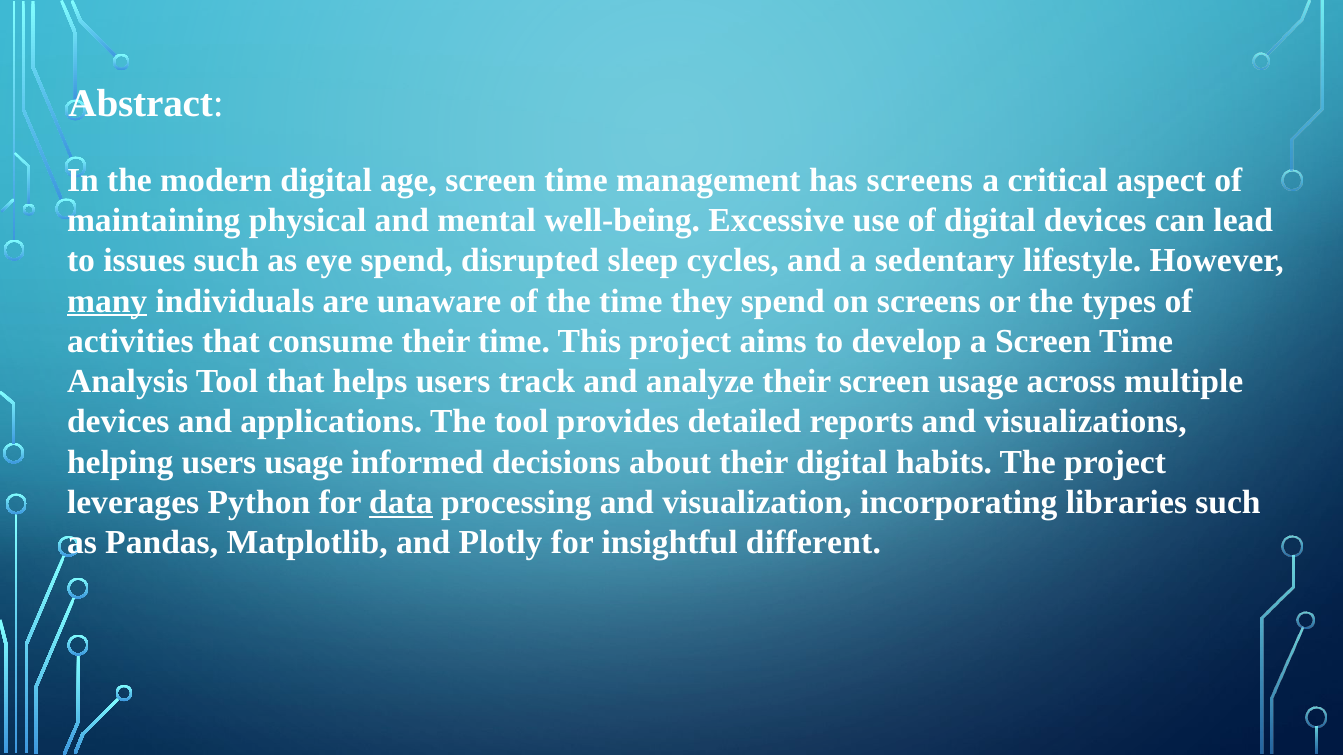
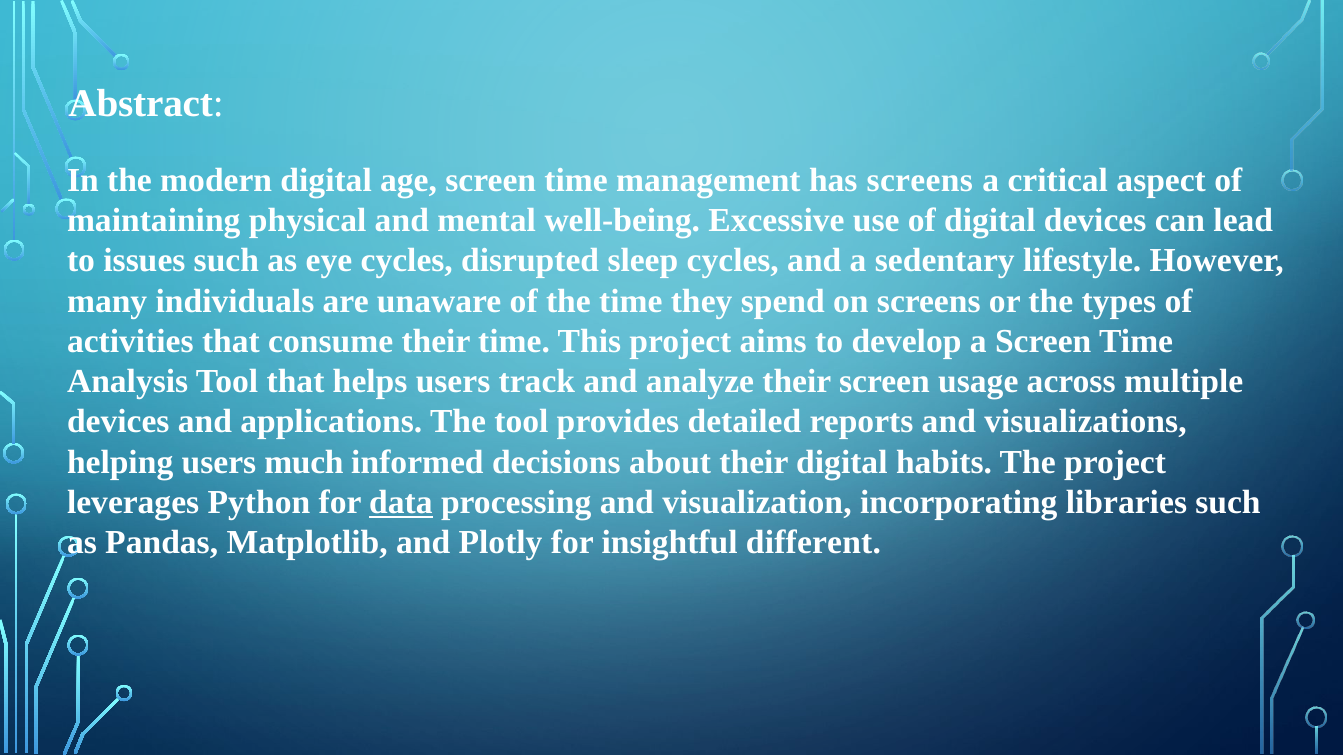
eye spend: spend -> cycles (407, 261)
many underline: present -> none (107, 301)
users usage: usage -> much (304, 462)
